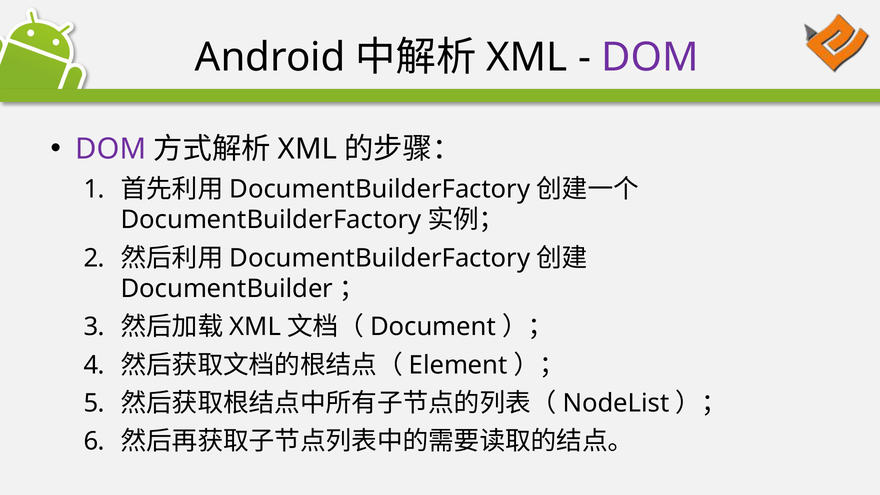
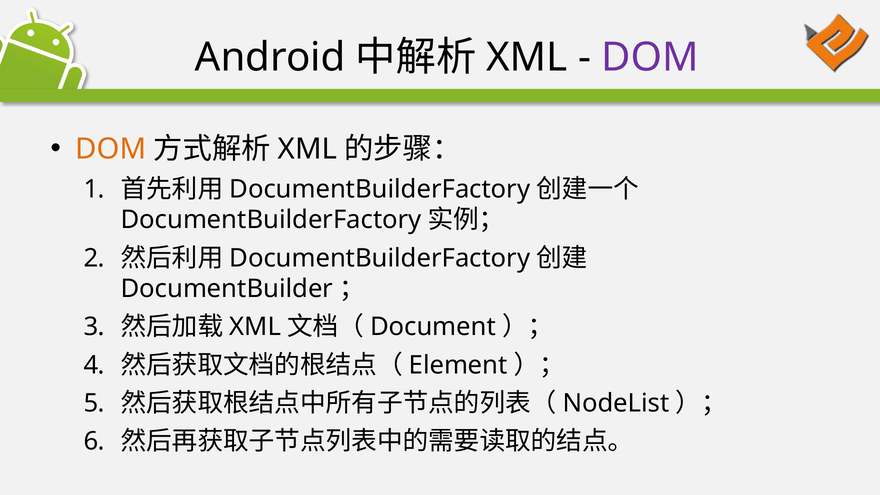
DOM colour: purple -> orange (111, 149)
